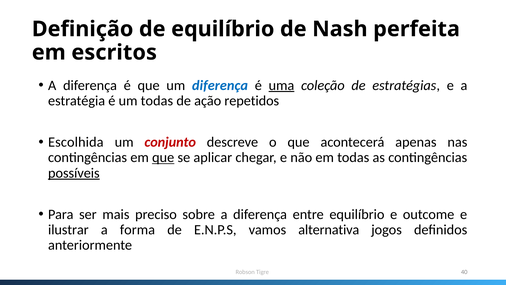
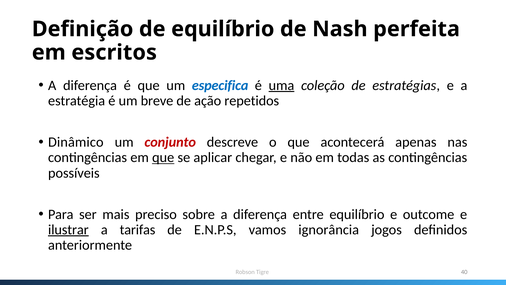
um diferença: diferença -> especifica (220, 85)
um todas: todas -> breve (157, 101)
Escolhida: Escolhida -> Dinâmico (76, 142)
possíveis underline: present -> none (74, 173)
ilustrar underline: none -> present (68, 229)
forma: forma -> tarifas (138, 229)
alternativa: alternativa -> ignorância (329, 229)
